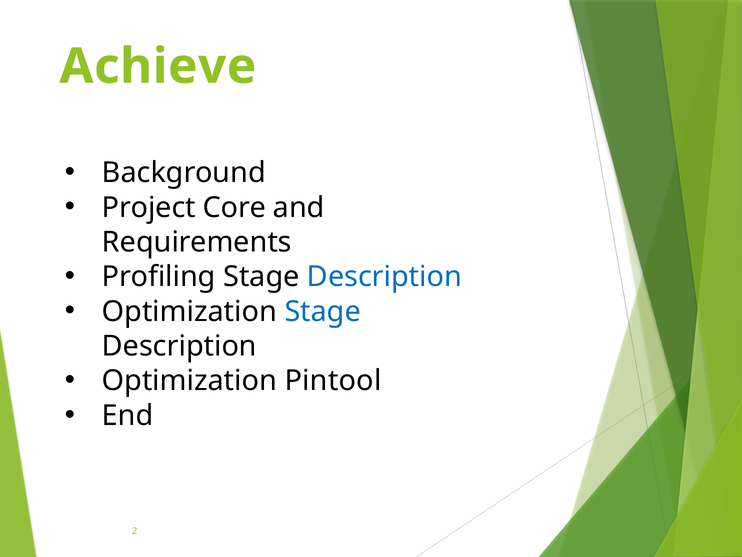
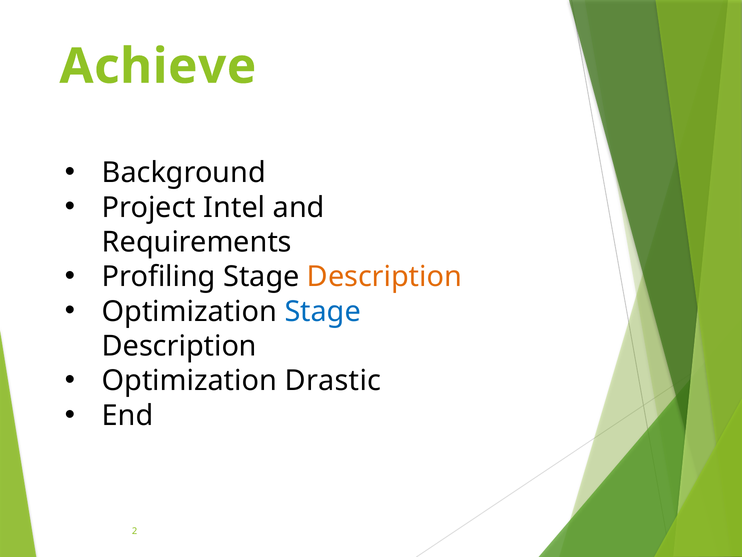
Core: Core -> Intel (234, 207)
Description colour: blue -> orange (385, 277)
Pintool: Pintool -> Drastic (333, 381)
